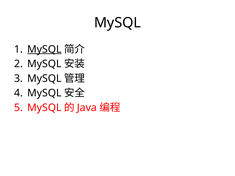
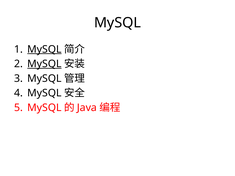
MySQL underline: none -> present (44, 64)
